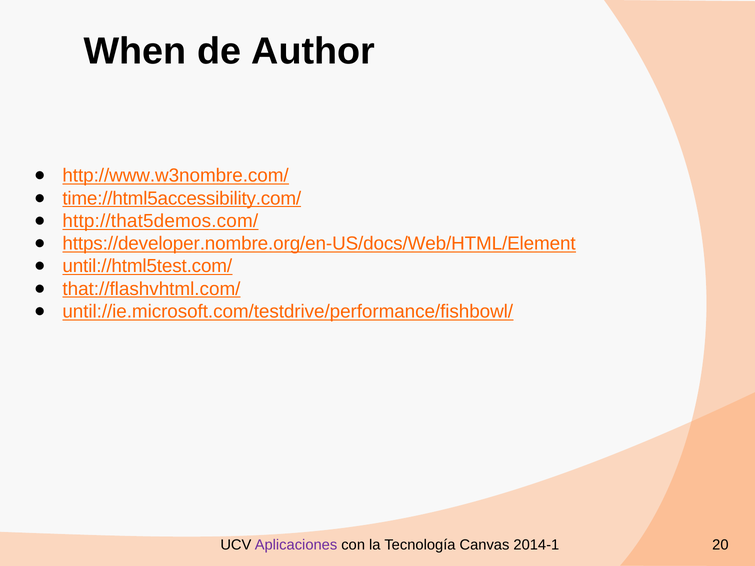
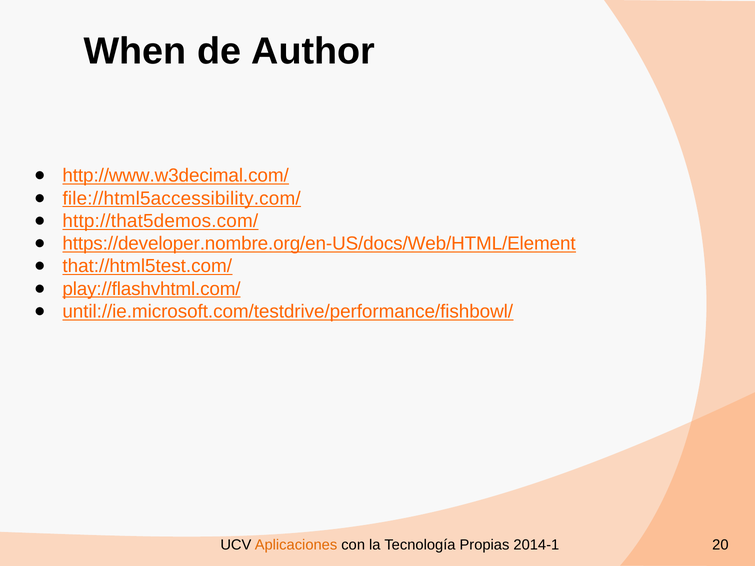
http://www.w3nombre.com/: http://www.w3nombre.com/ -> http://www.w3decimal.com/ (176, 176)
time://html5accessibility.com/: time://html5accessibility.com/ -> file://html5accessibility.com/ (182, 198)
until://html5test.com/: until://html5test.com/ -> that://html5test.com/ (147, 266)
that://flashvhtml.com/: that://flashvhtml.com/ -> play://flashvhtml.com/ (152, 289)
Aplicaciones colour: purple -> orange (296, 545)
Canvas: Canvas -> Propias (484, 545)
